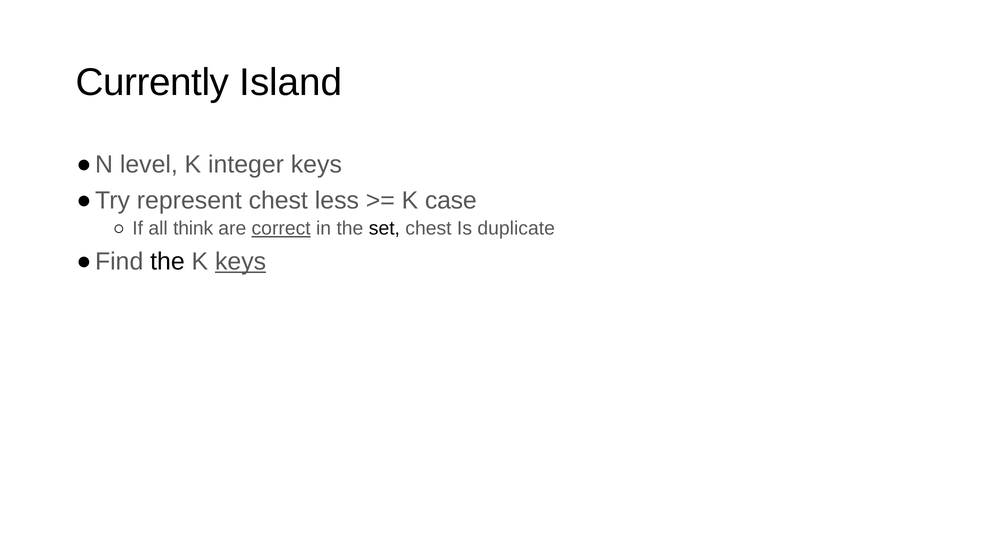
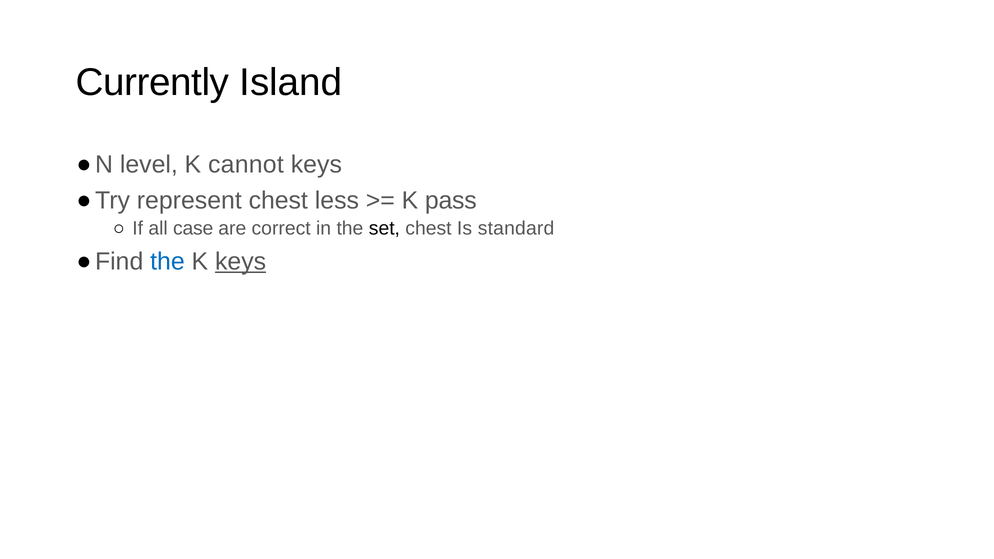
integer: integer -> cannot (246, 164)
case: case -> pass (451, 200)
think: think -> case (193, 228)
correct underline: present -> none (281, 228)
duplicate: duplicate -> standard (516, 228)
the colour: black -> blue (167, 262)
